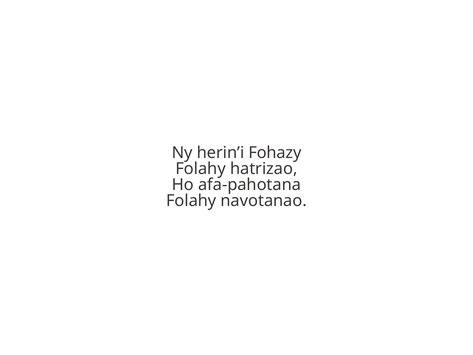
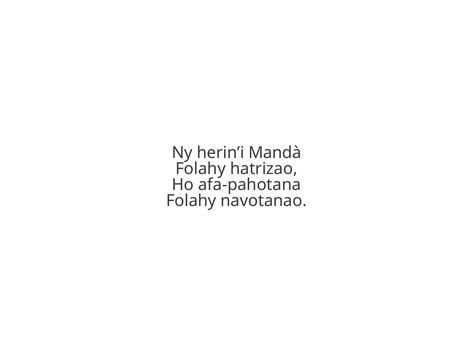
Fohazy: Fohazy -> Mandà (275, 153)
